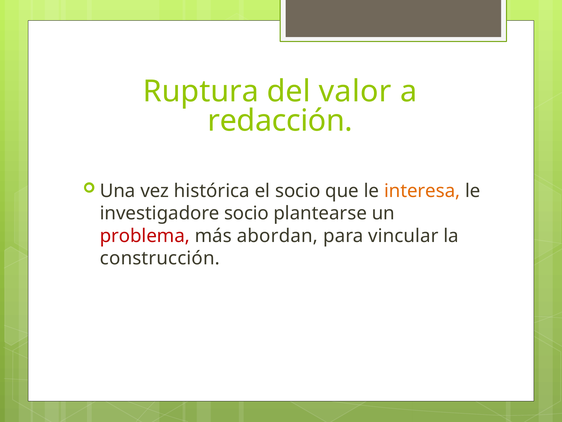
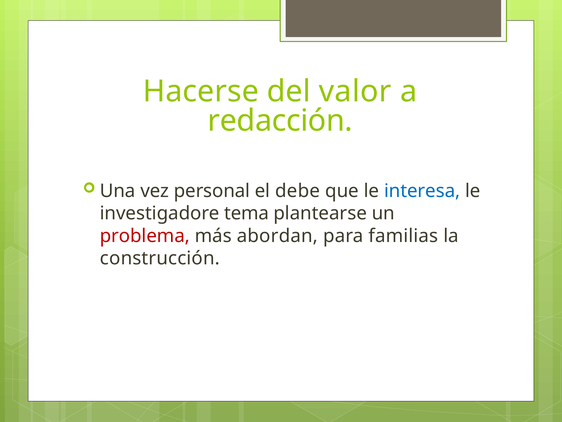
Ruptura: Ruptura -> Hacerse (201, 91)
histórica: histórica -> personal (212, 191)
el socio: socio -> debe (298, 191)
interesa colour: orange -> blue (422, 191)
investigadore socio: socio -> tema (247, 213)
vincular: vincular -> familias (403, 236)
